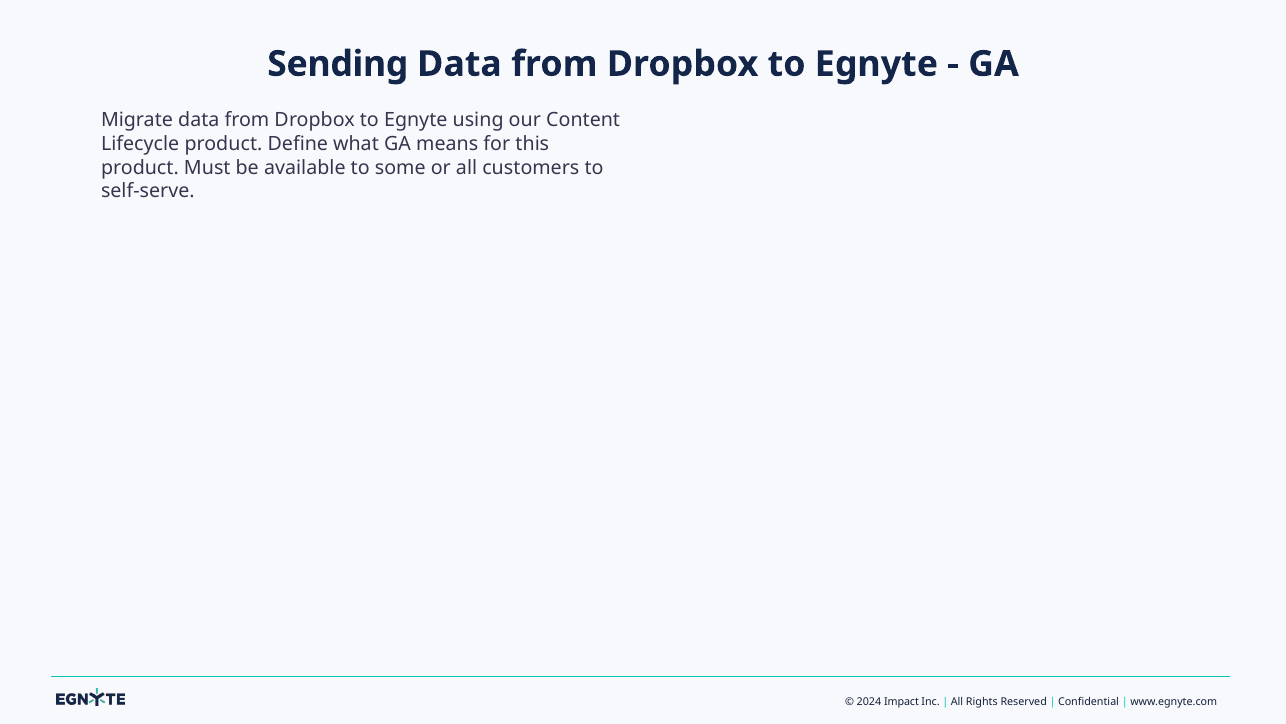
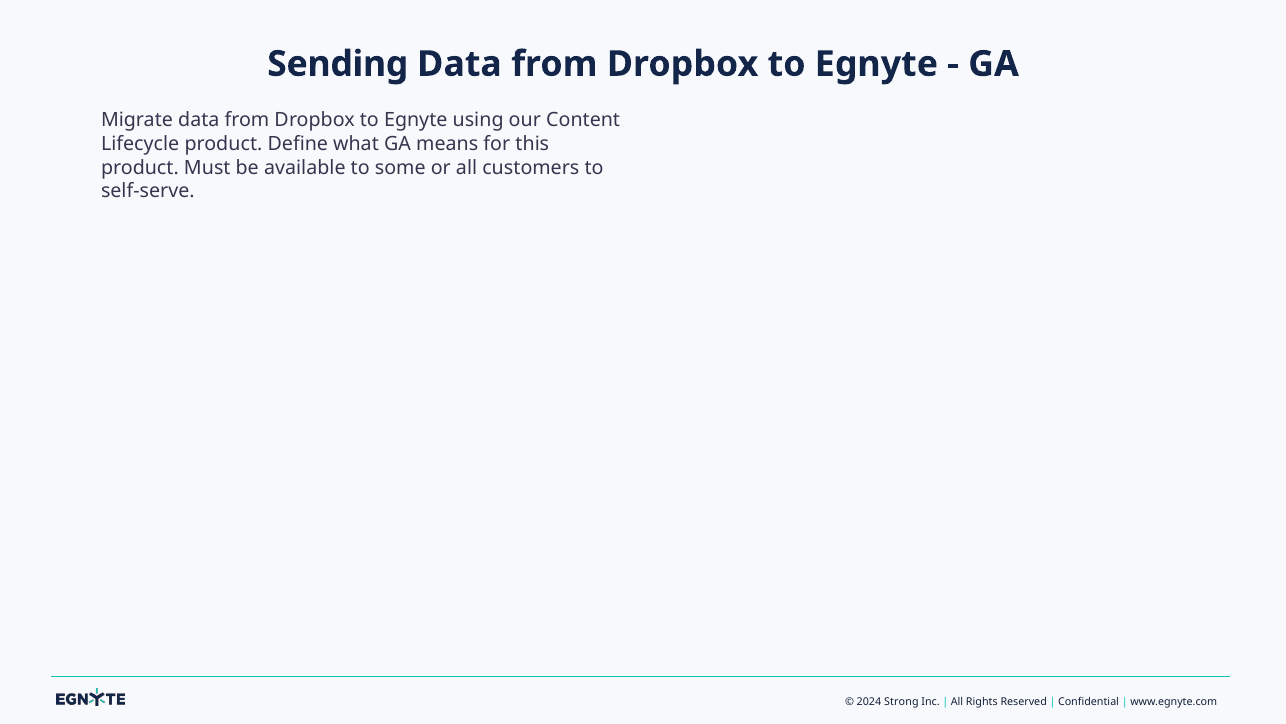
Impact: Impact -> Strong (901, 701)
